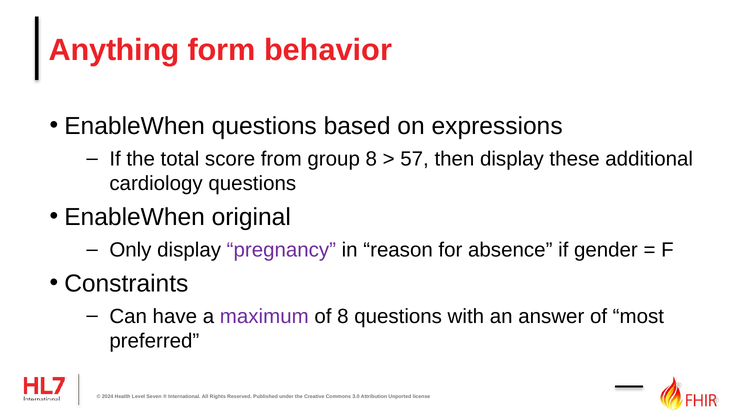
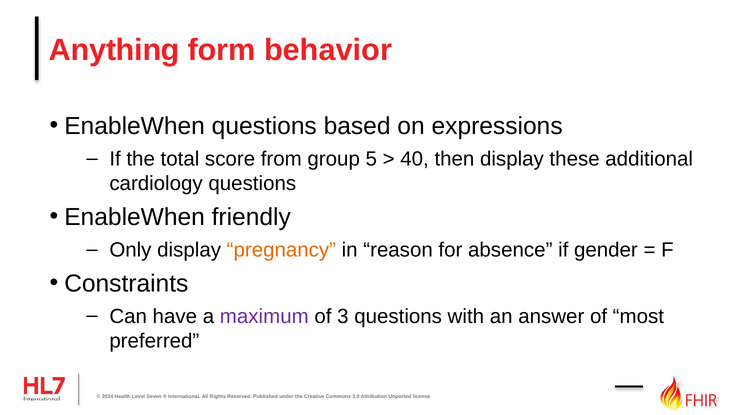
group 8: 8 -> 5 (371, 159)
57: 57 -> 40 (415, 159)
original: original -> friendly (251, 217)
pregnancy colour: purple -> orange (281, 250)
of 8: 8 -> 3 (343, 316)
